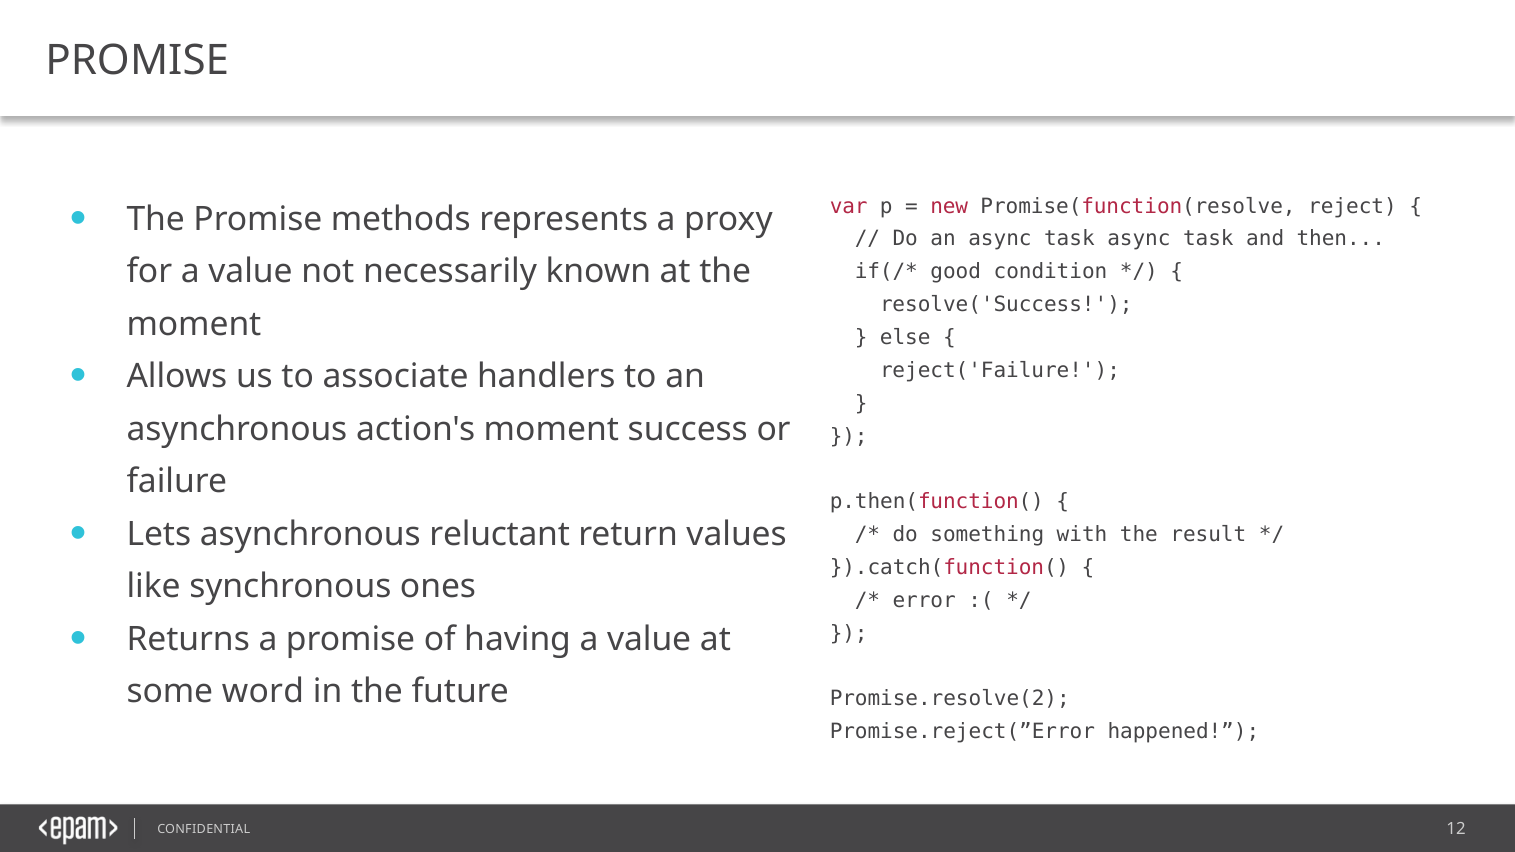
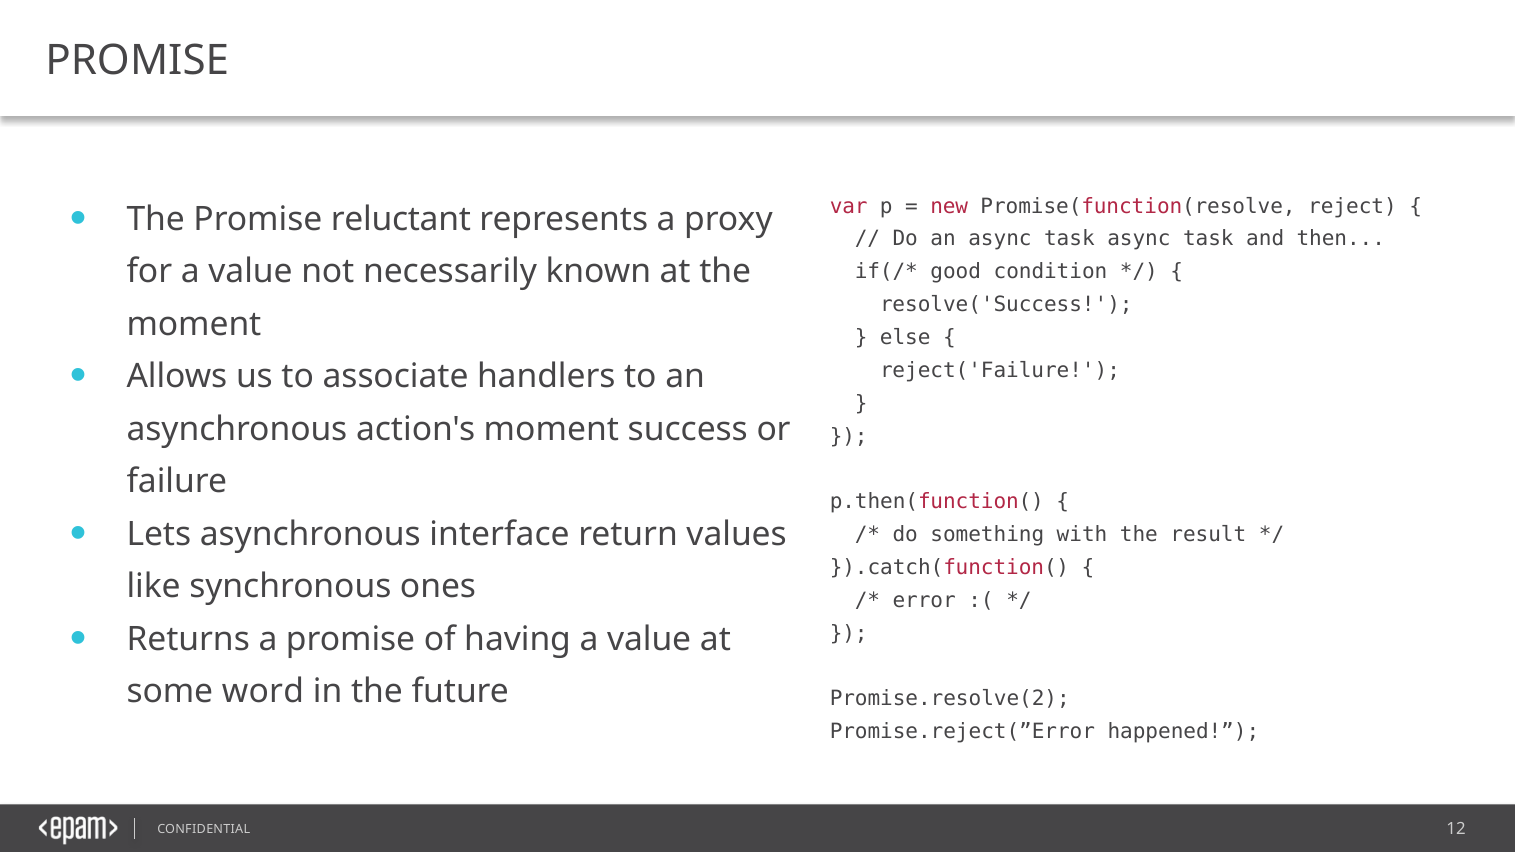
methods: methods -> reluctant (401, 219)
reluctant: reluctant -> interface (500, 534)
